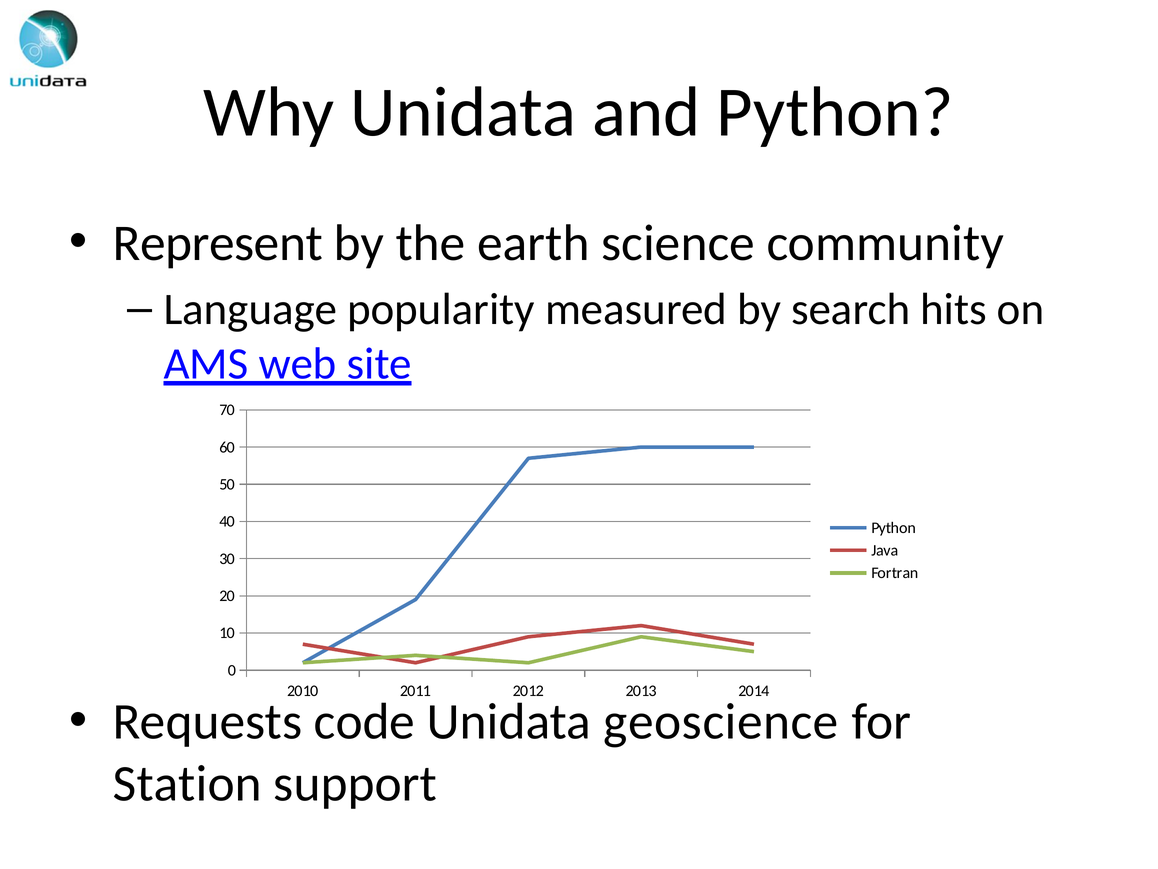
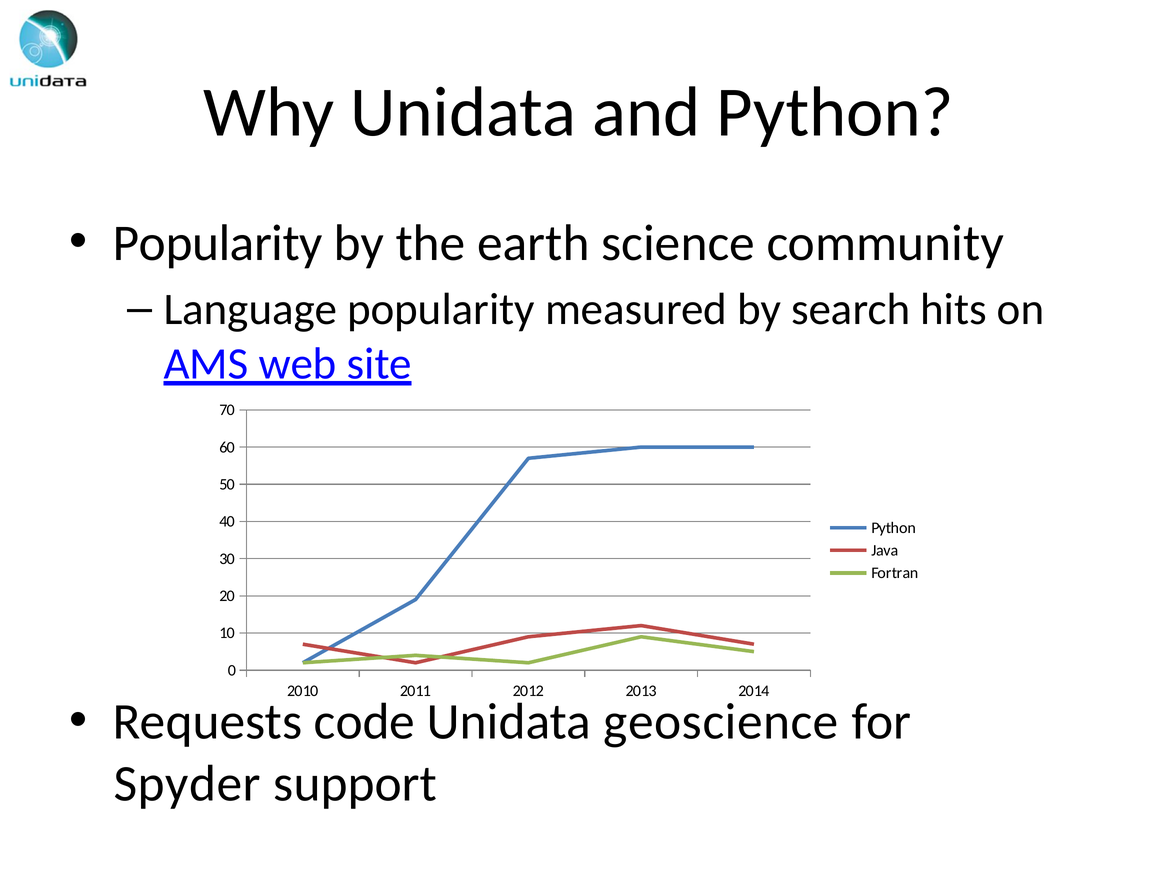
Represent: Represent -> Popularity (218, 243)
Station: Station -> Spyder (187, 783)
